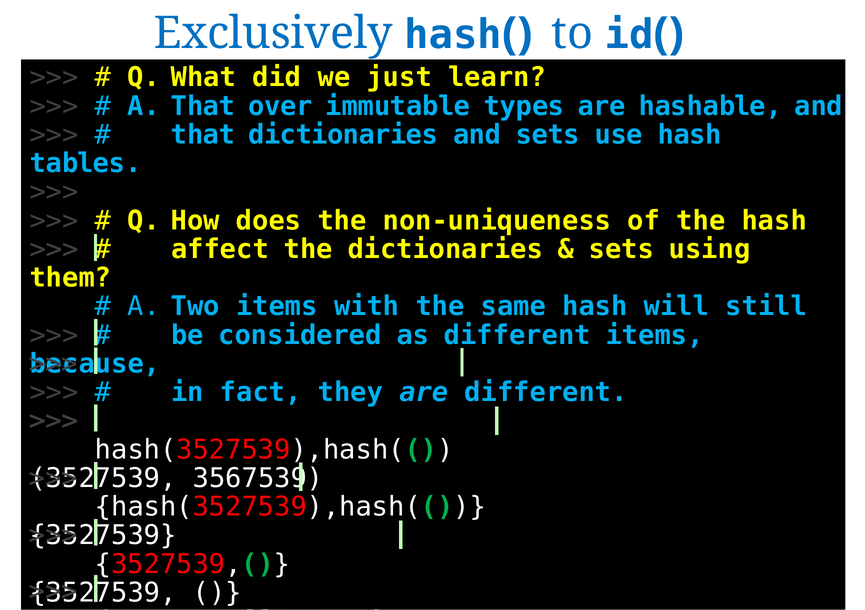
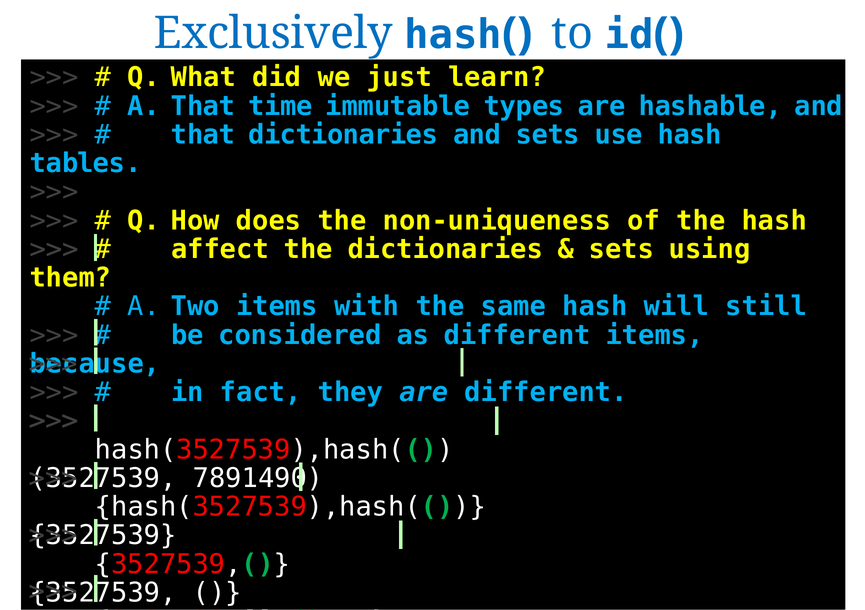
over: over -> time (280, 106)
3567539: 3567539 -> 7891490 (258, 478)
